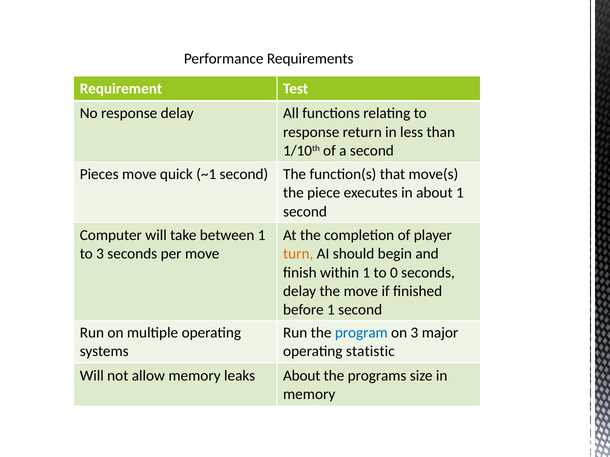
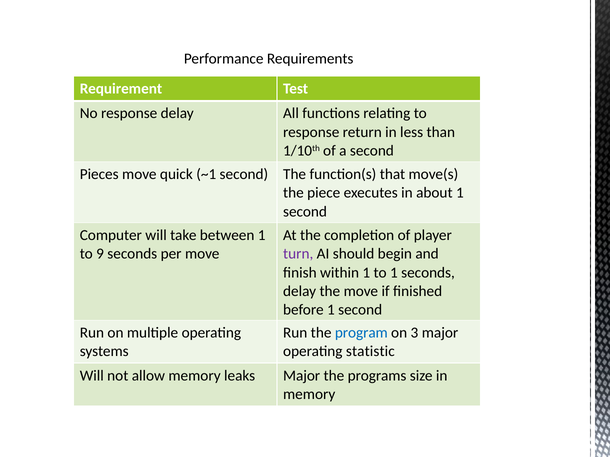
to 3: 3 -> 9 (100, 254)
turn colour: orange -> purple (298, 254)
to 0: 0 -> 1 (394, 273)
leaks About: About -> Major (302, 376)
